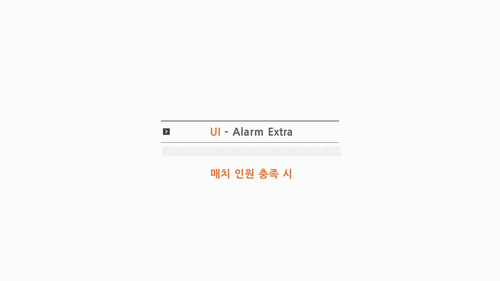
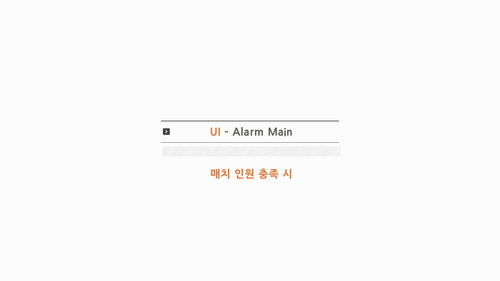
Extra: Extra -> Main (280, 133)
